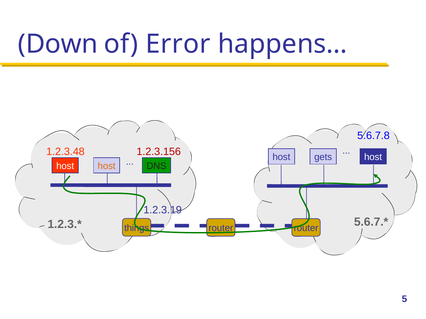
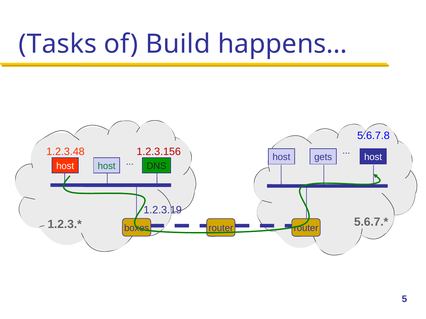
Down: Down -> Tasks (58, 44)
Error: Error -> Build (178, 44)
host colour: orange -> green (107, 166)
things: things -> boxes (137, 228)
